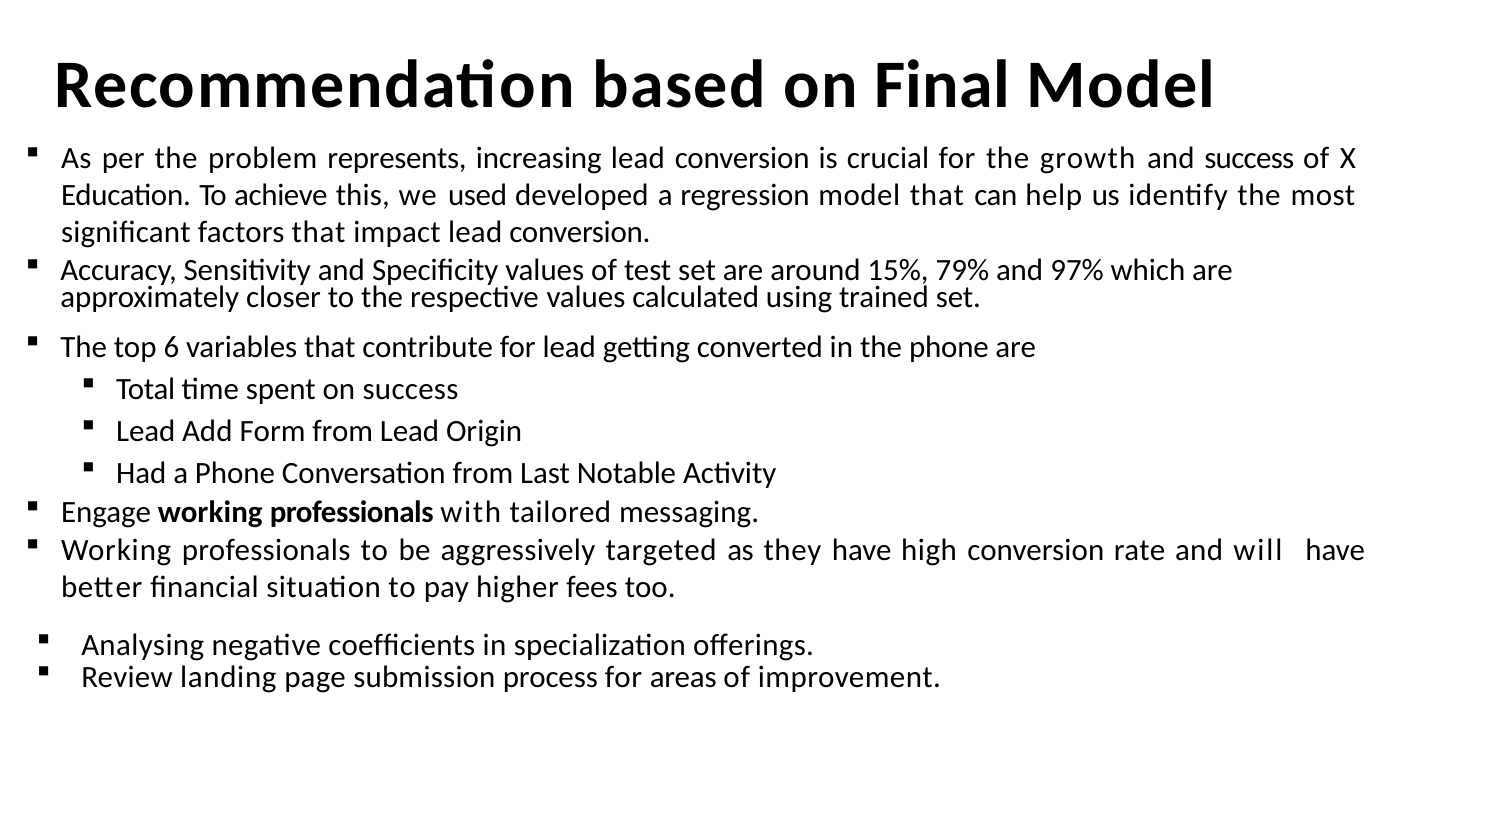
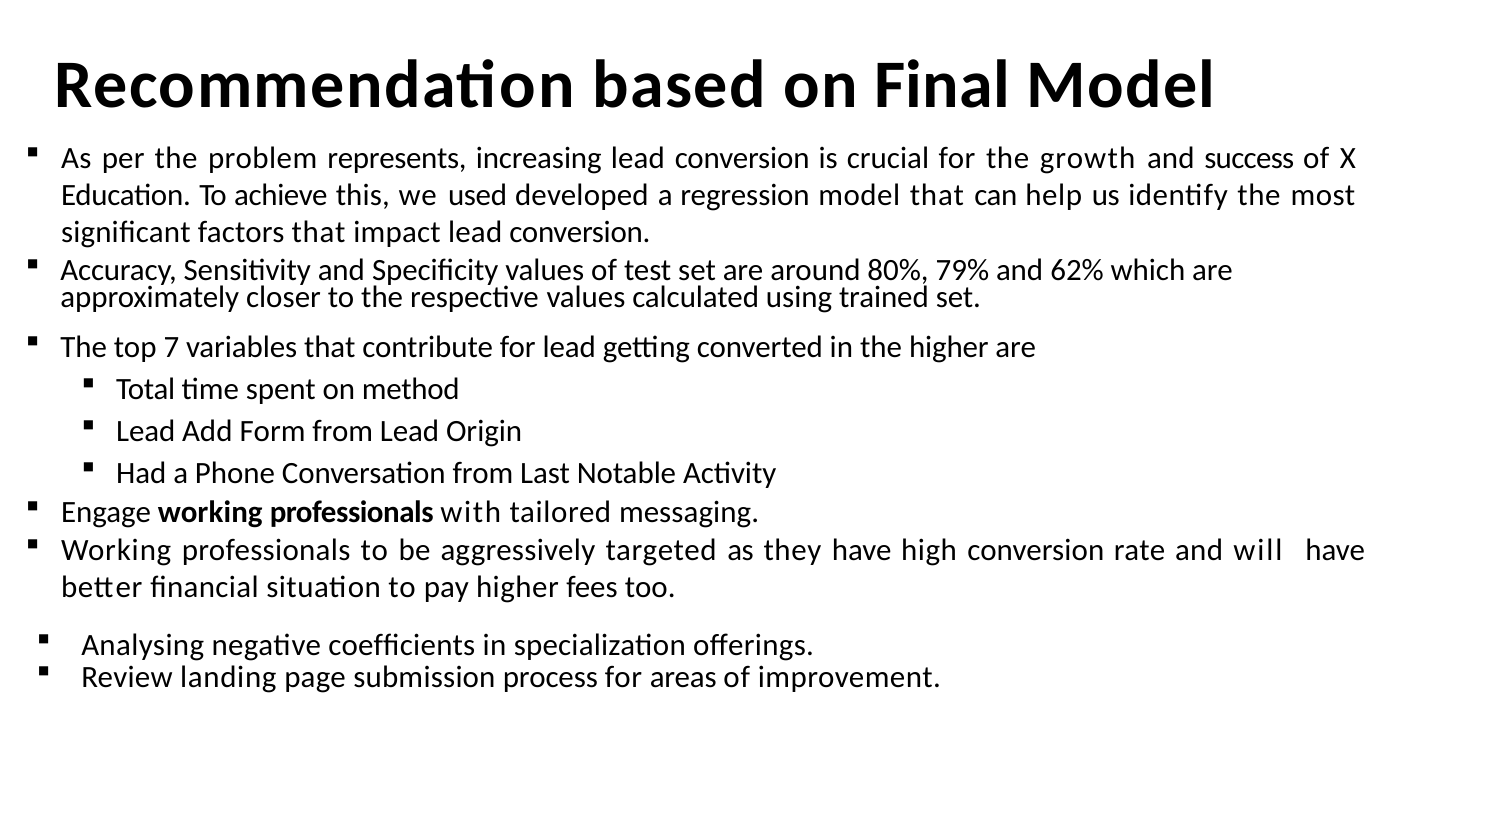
15%: 15% -> 80% (898, 271)
97%: 97% -> 62% (1077, 271)
6: 6 -> 7 (171, 347)
the phone: phone -> higher (949, 347)
on success: success -> method (411, 389)
